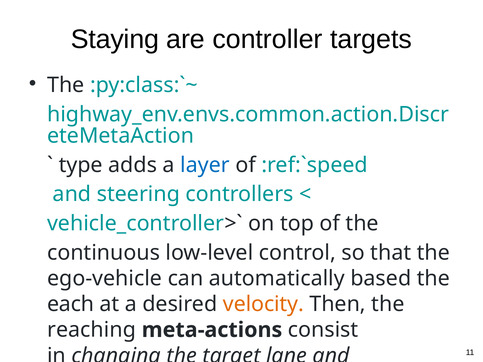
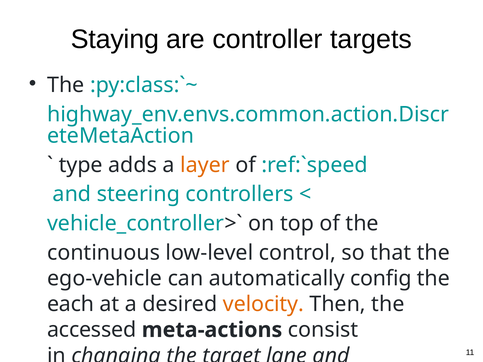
layer colour: blue -> orange (205, 165)
based: based -> config (381, 279)
reaching: reaching -> accessed (92, 330)
